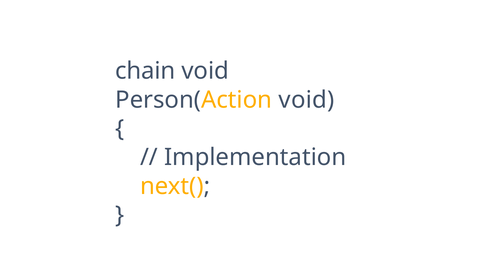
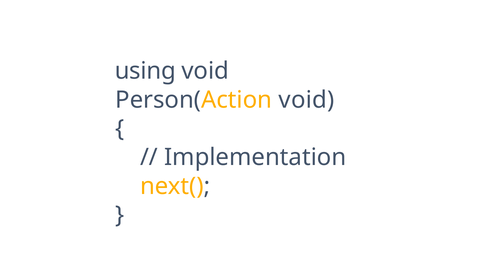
chain: chain -> using (145, 71)
